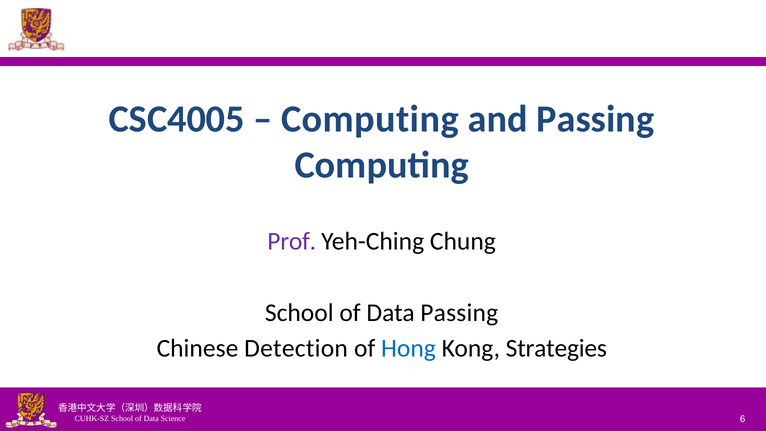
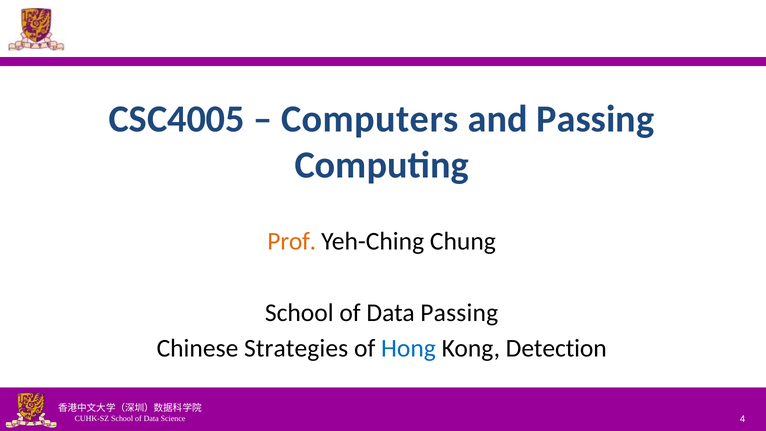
Computing: Computing -> Computers (370, 119)
Prof colour: purple -> orange (292, 241)
Detection: Detection -> Strategies (296, 348)
Strategies: Strategies -> Detection (556, 348)
6: 6 -> 4 (743, 419)
